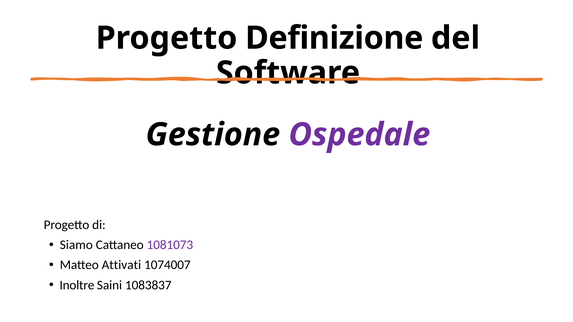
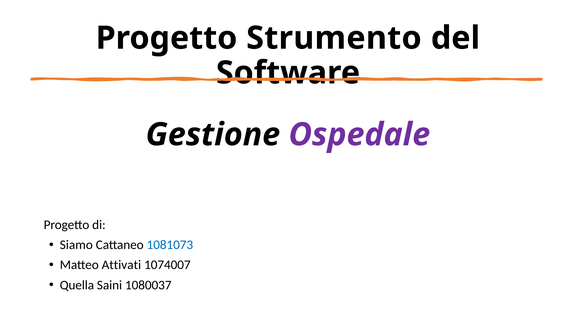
Definizione: Definizione -> Strumento (334, 38)
1081073 colour: purple -> blue (170, 245)
Inoltre: Inoltre -> Quella (77, 285)
1083837: 1083837 -> 1080037 (148, 285)
